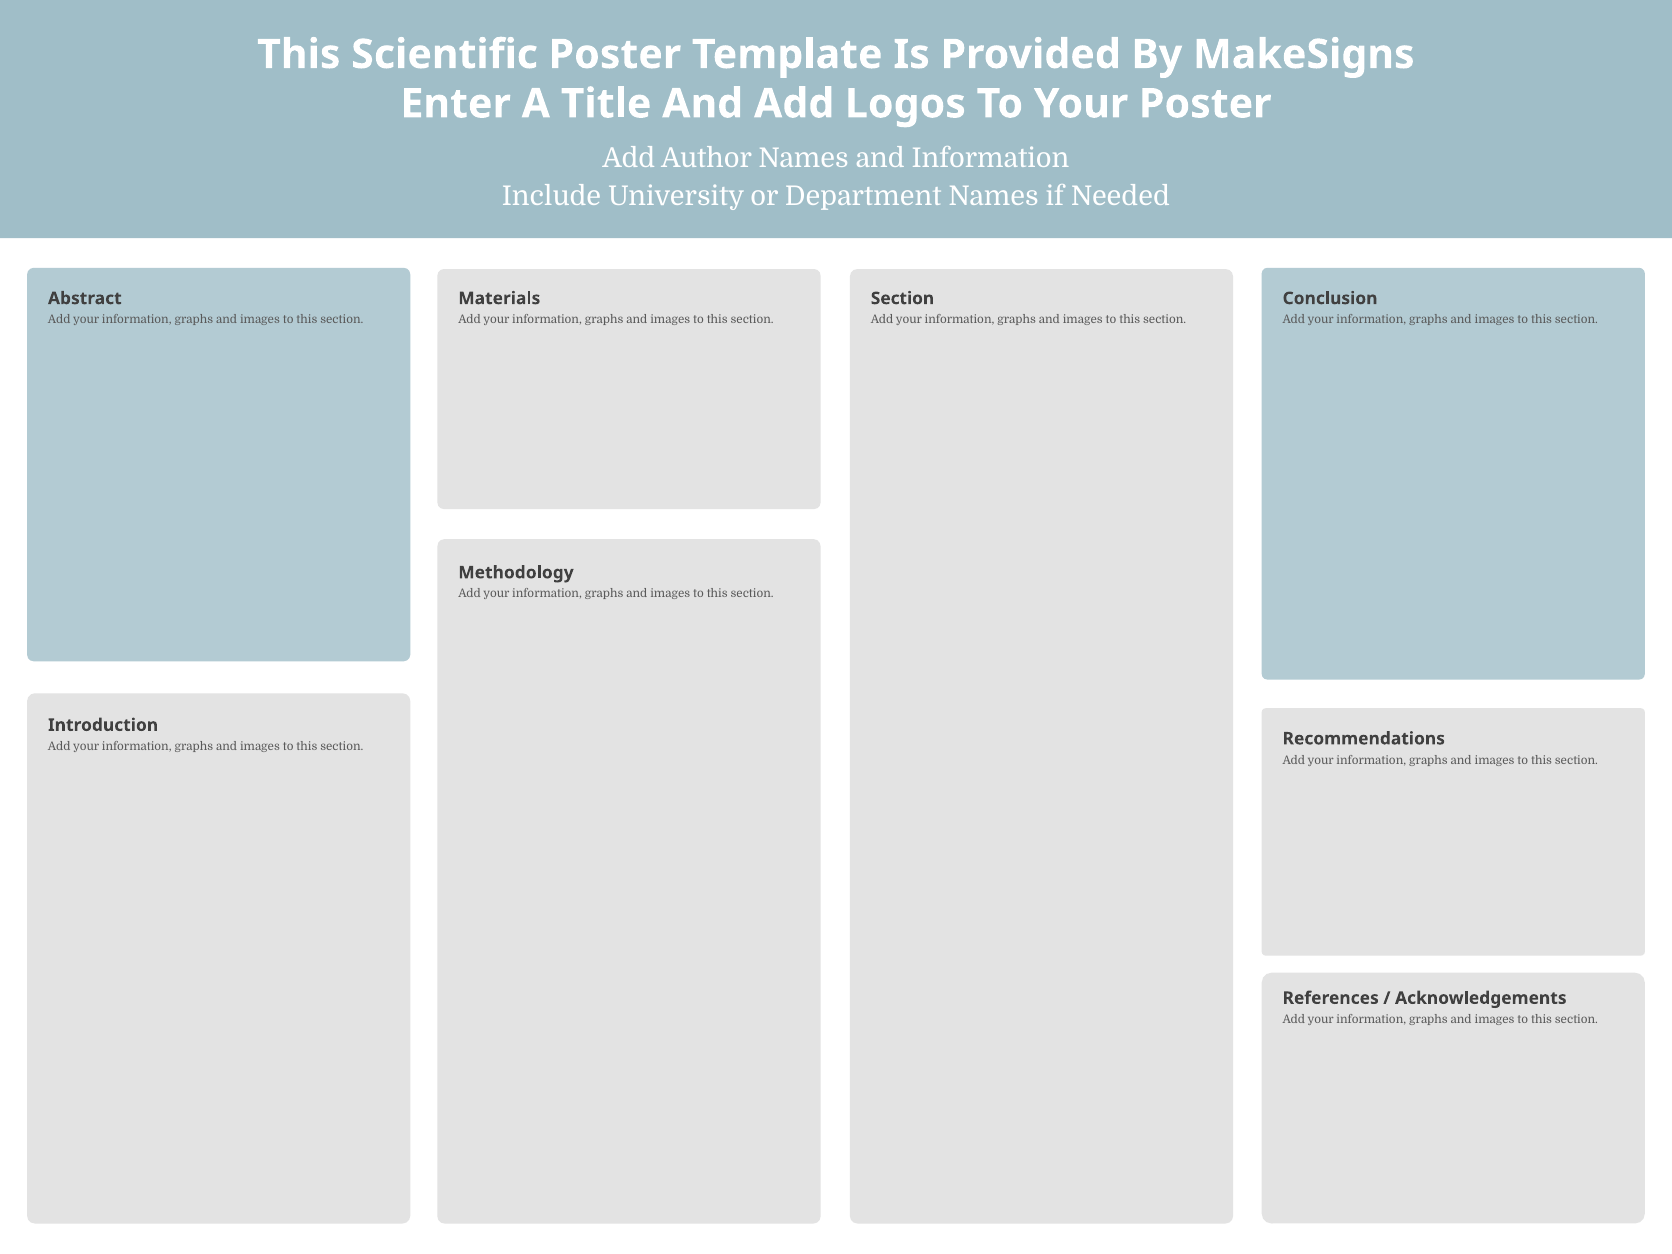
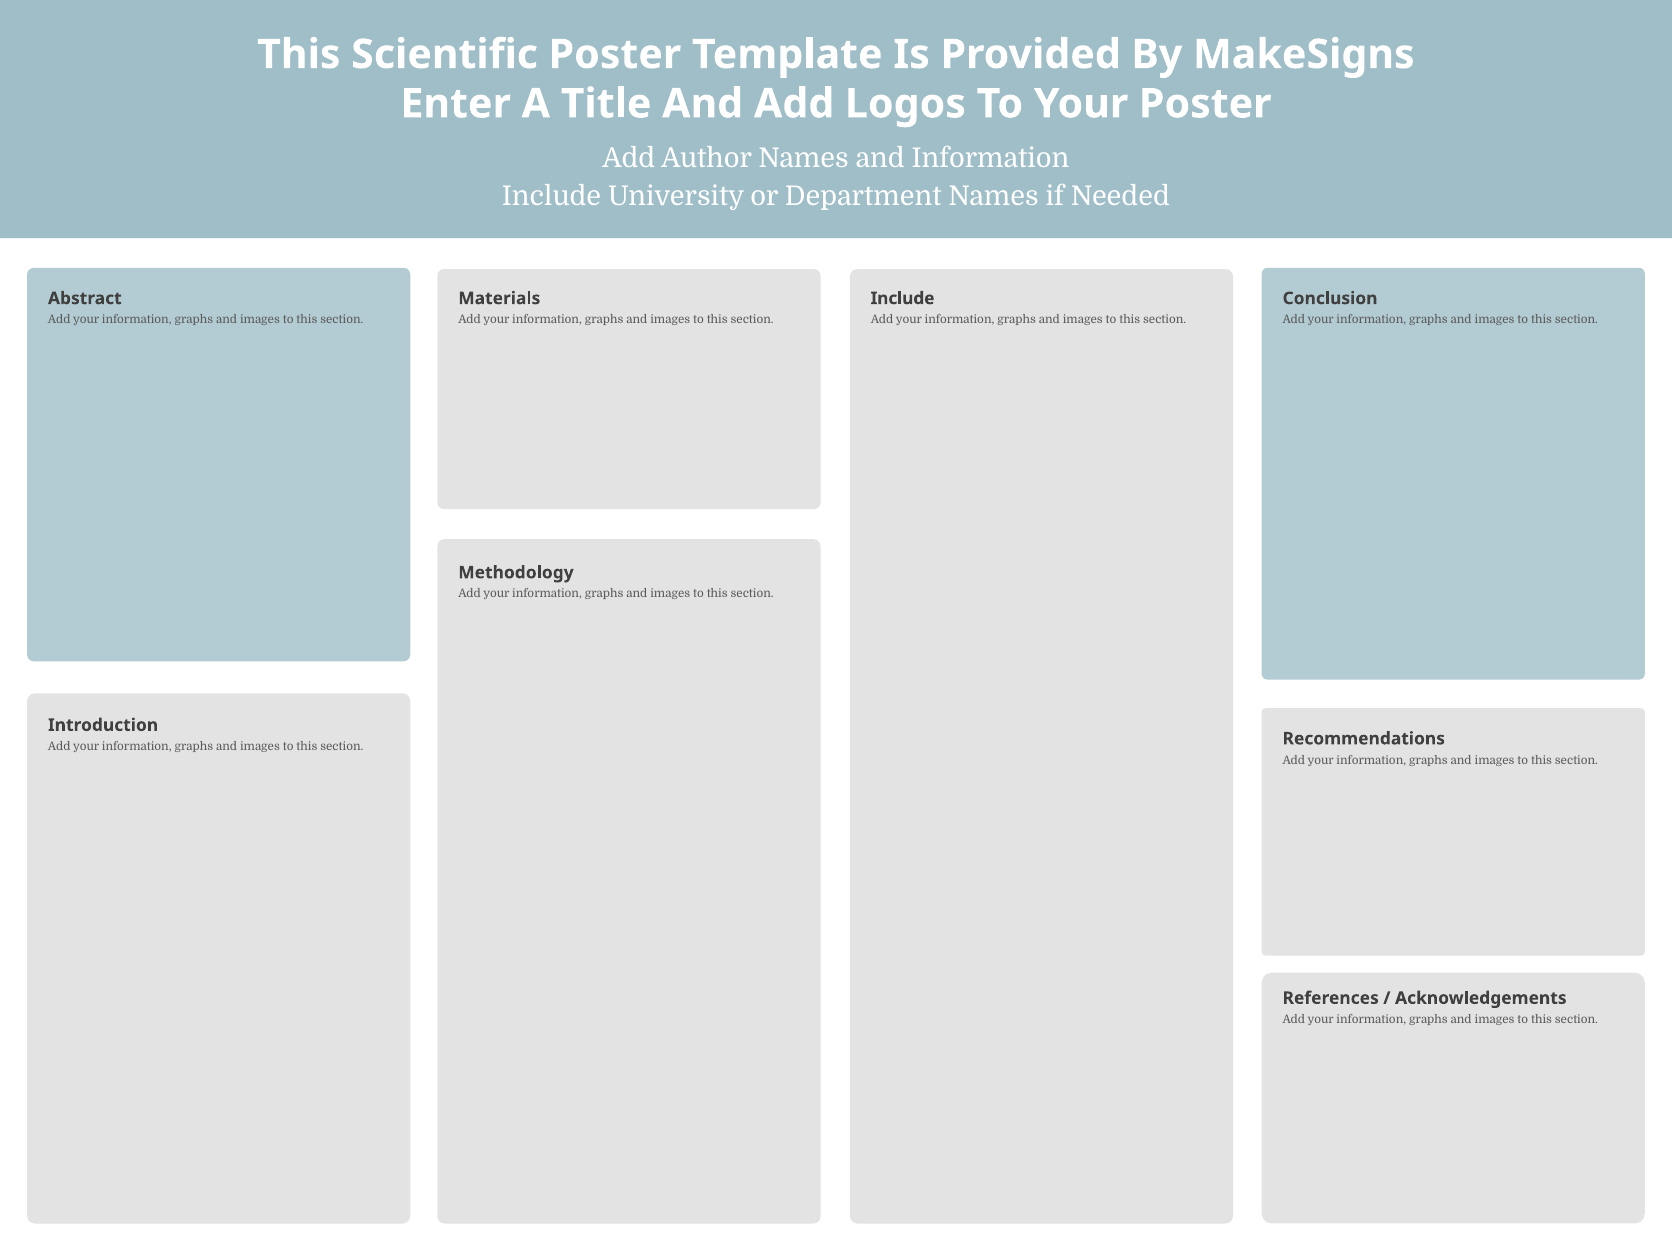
Section: Section -> Include (903, 298)
